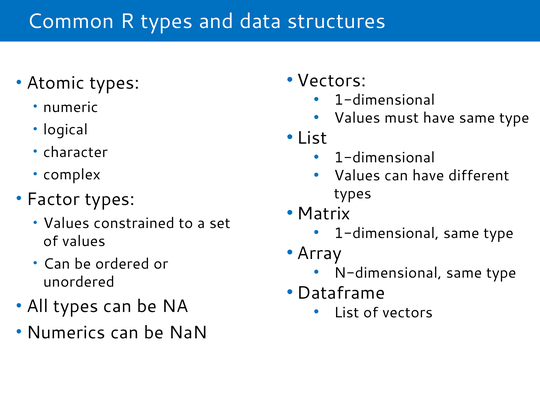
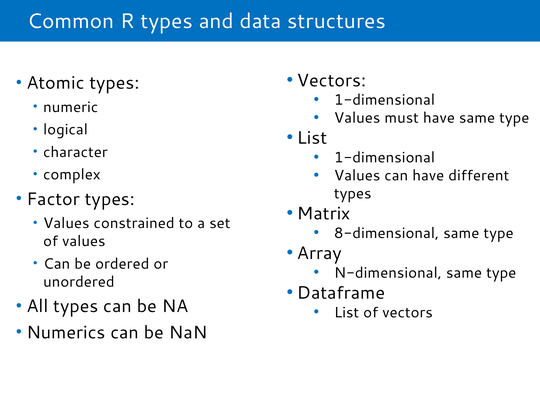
1-dimensional: 1-dimensional -> 8-dimensional (387, 233)
